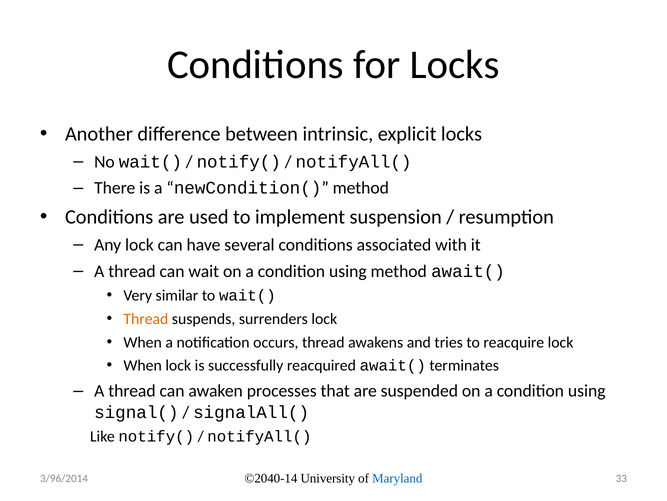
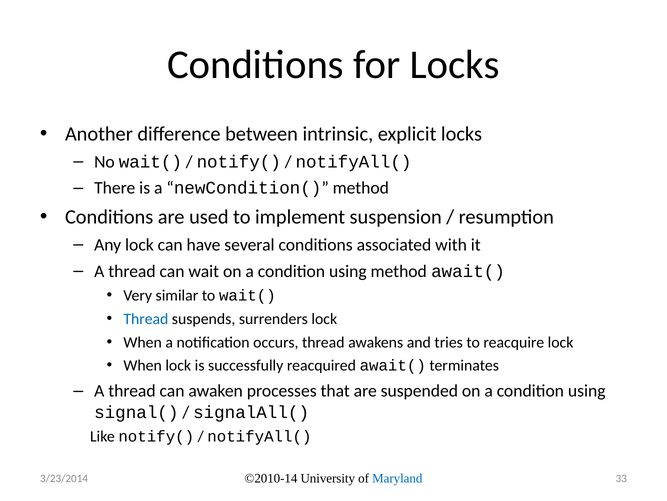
Thread colour: orange -> blue (146, 318)
©2040-14: ©2040-14 -> ©2010-14 (271, 478)
3/96/2014: 3/96/2014 -> 3/23/2014 (64, 478)
